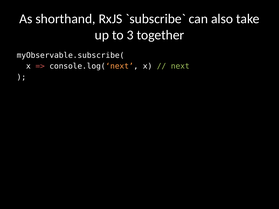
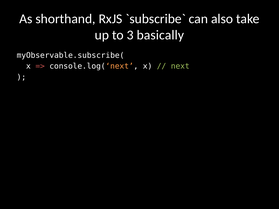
together: together -> basically (160, 35)
